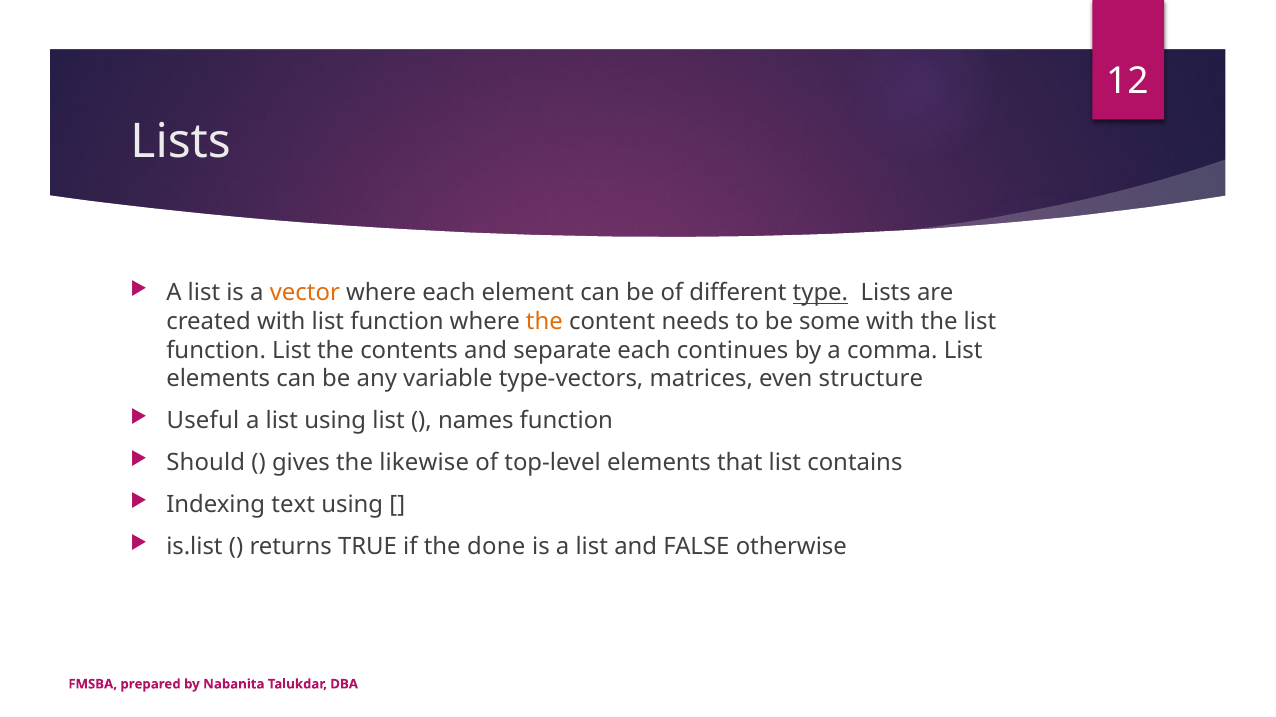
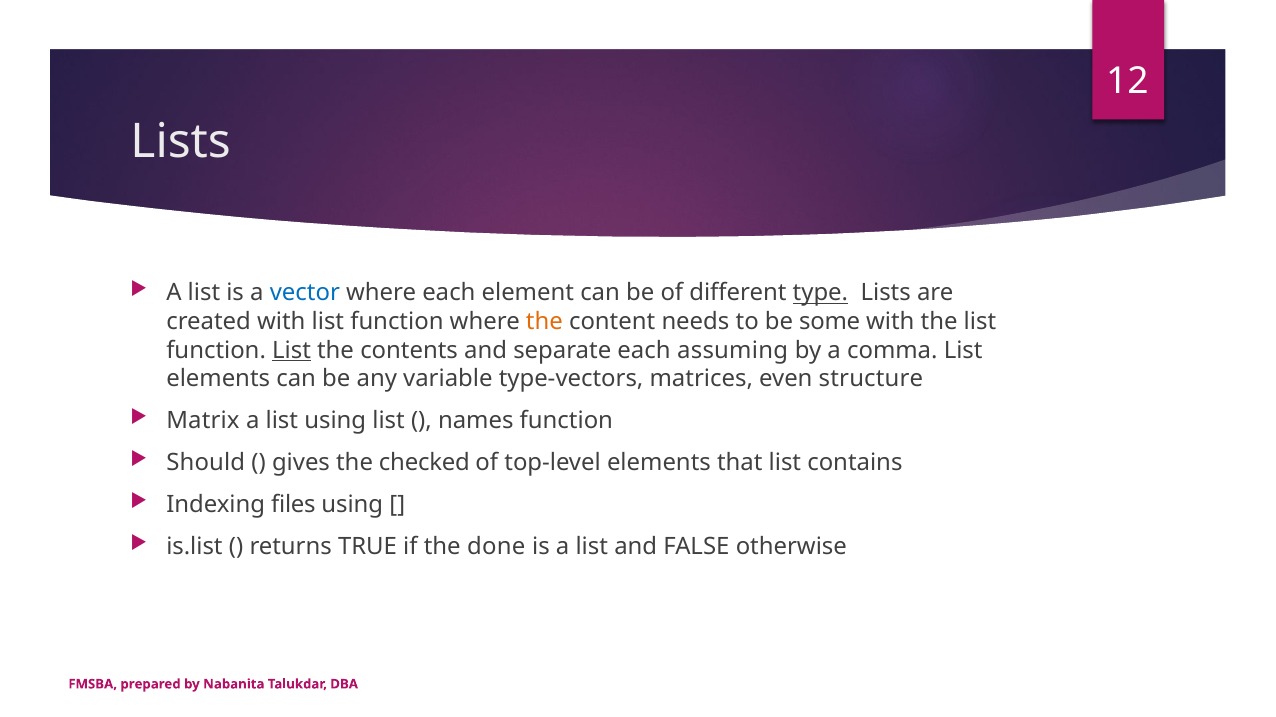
vector colour: orange -> blue (305, 293)
List underline: none -> present (292, 351)
continues: continues -> assuming (733, 351)
Useful: Useful -> Matrix (203, 421)
likewise: likewise -> checked (424, 463)
text: text -> files (293, 505)
